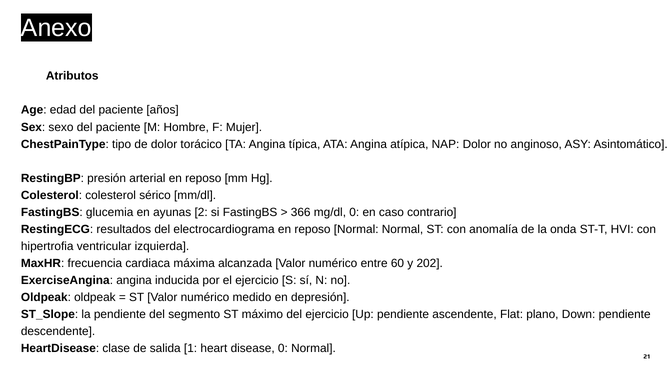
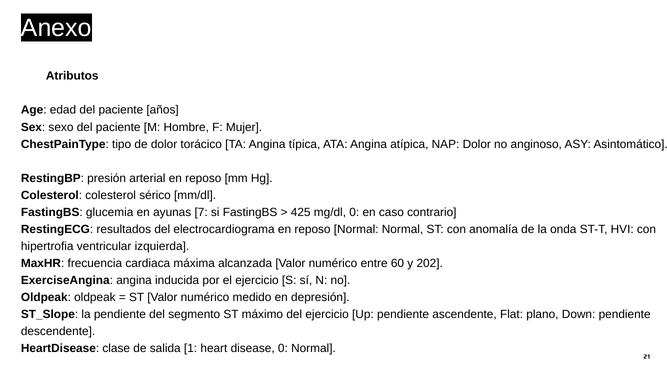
2: 2 -> 7 (201, 212)
366: 366 -> 425 (301, 212)
